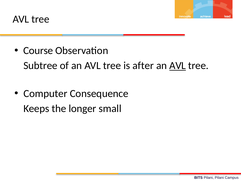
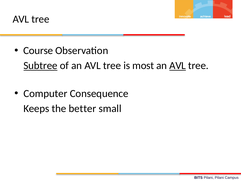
Subtree underline: none -> present (40, 66)
after: after -> most (143, 66)
longer: longer -> better (82, 108)
